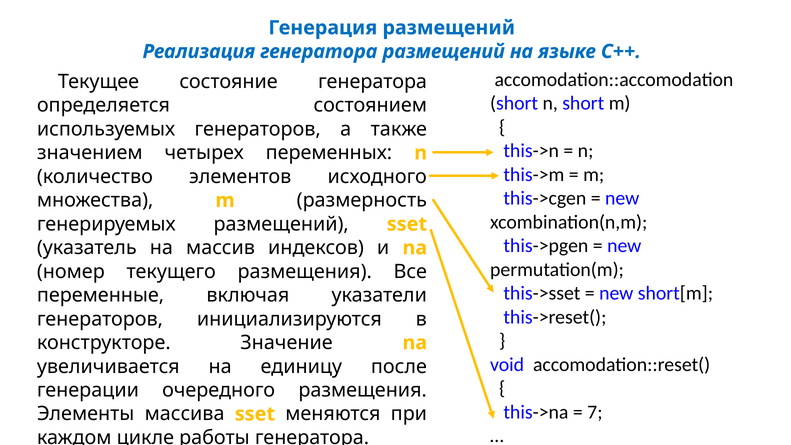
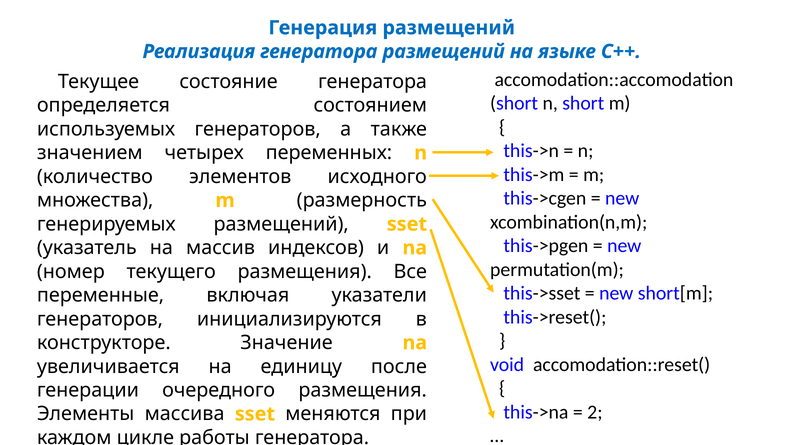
7: 7 -> 2 (595, 412)
